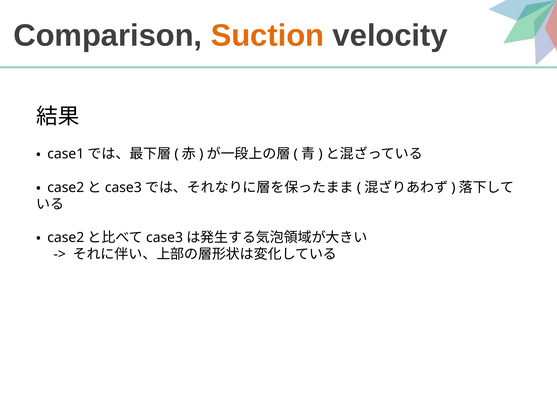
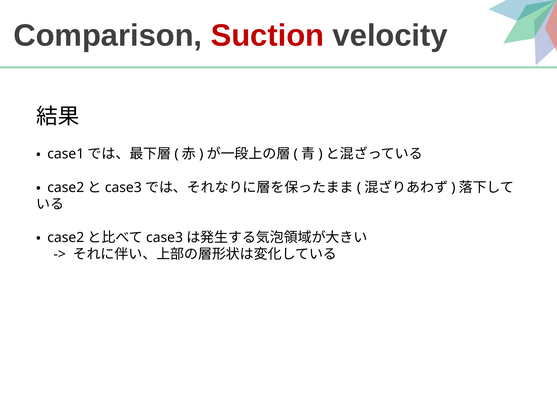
Suction colour: orange -> red (267, 36)
